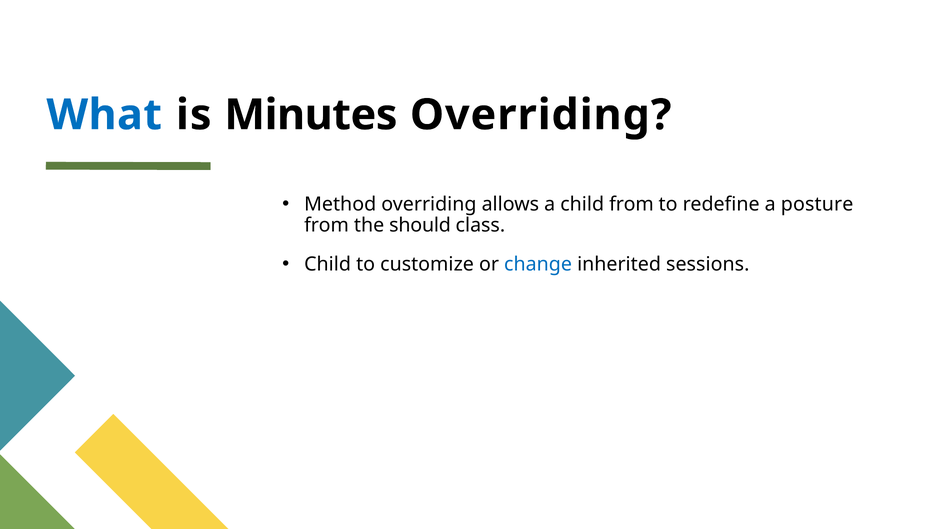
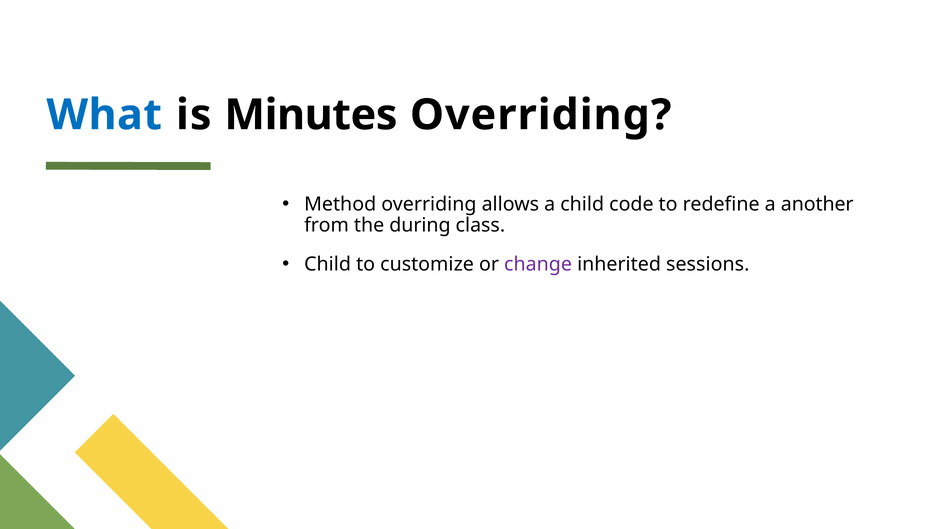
child from: from -> code (631, 204)
posture: posture -> another (817, 204)
should: should -> during (420, 225)
change colour: blue -> purple (538, 264)
